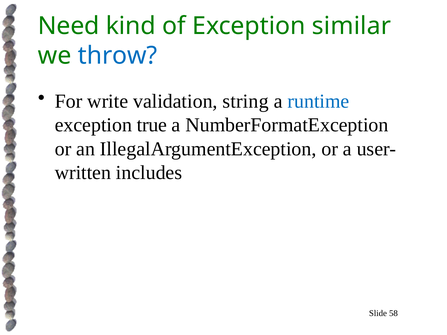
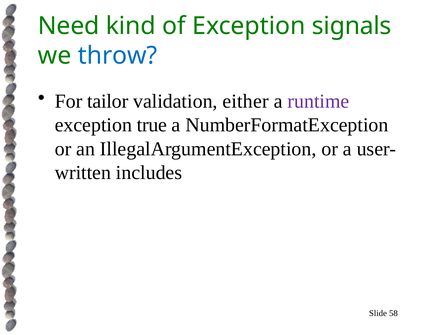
similar: similar -> signals (352, 26)
write: write -> tailor (108, 101)
string: string -> either (246, 101)
runtime colour: blue -> purple (319, 101)
